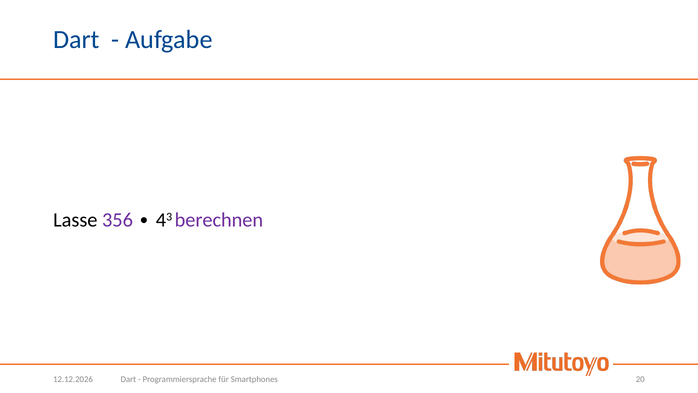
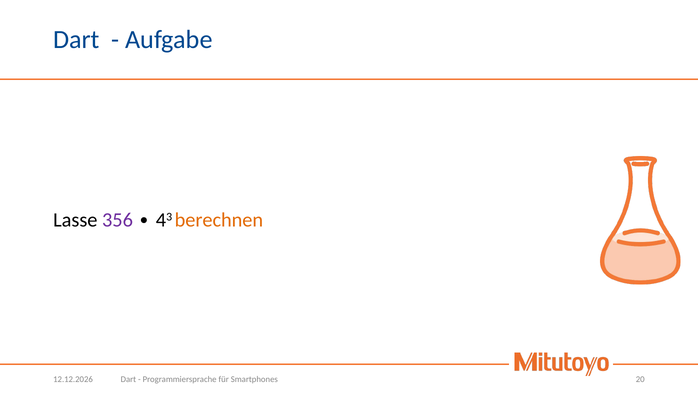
berechnen colour: purple -> orange (219, 220)
